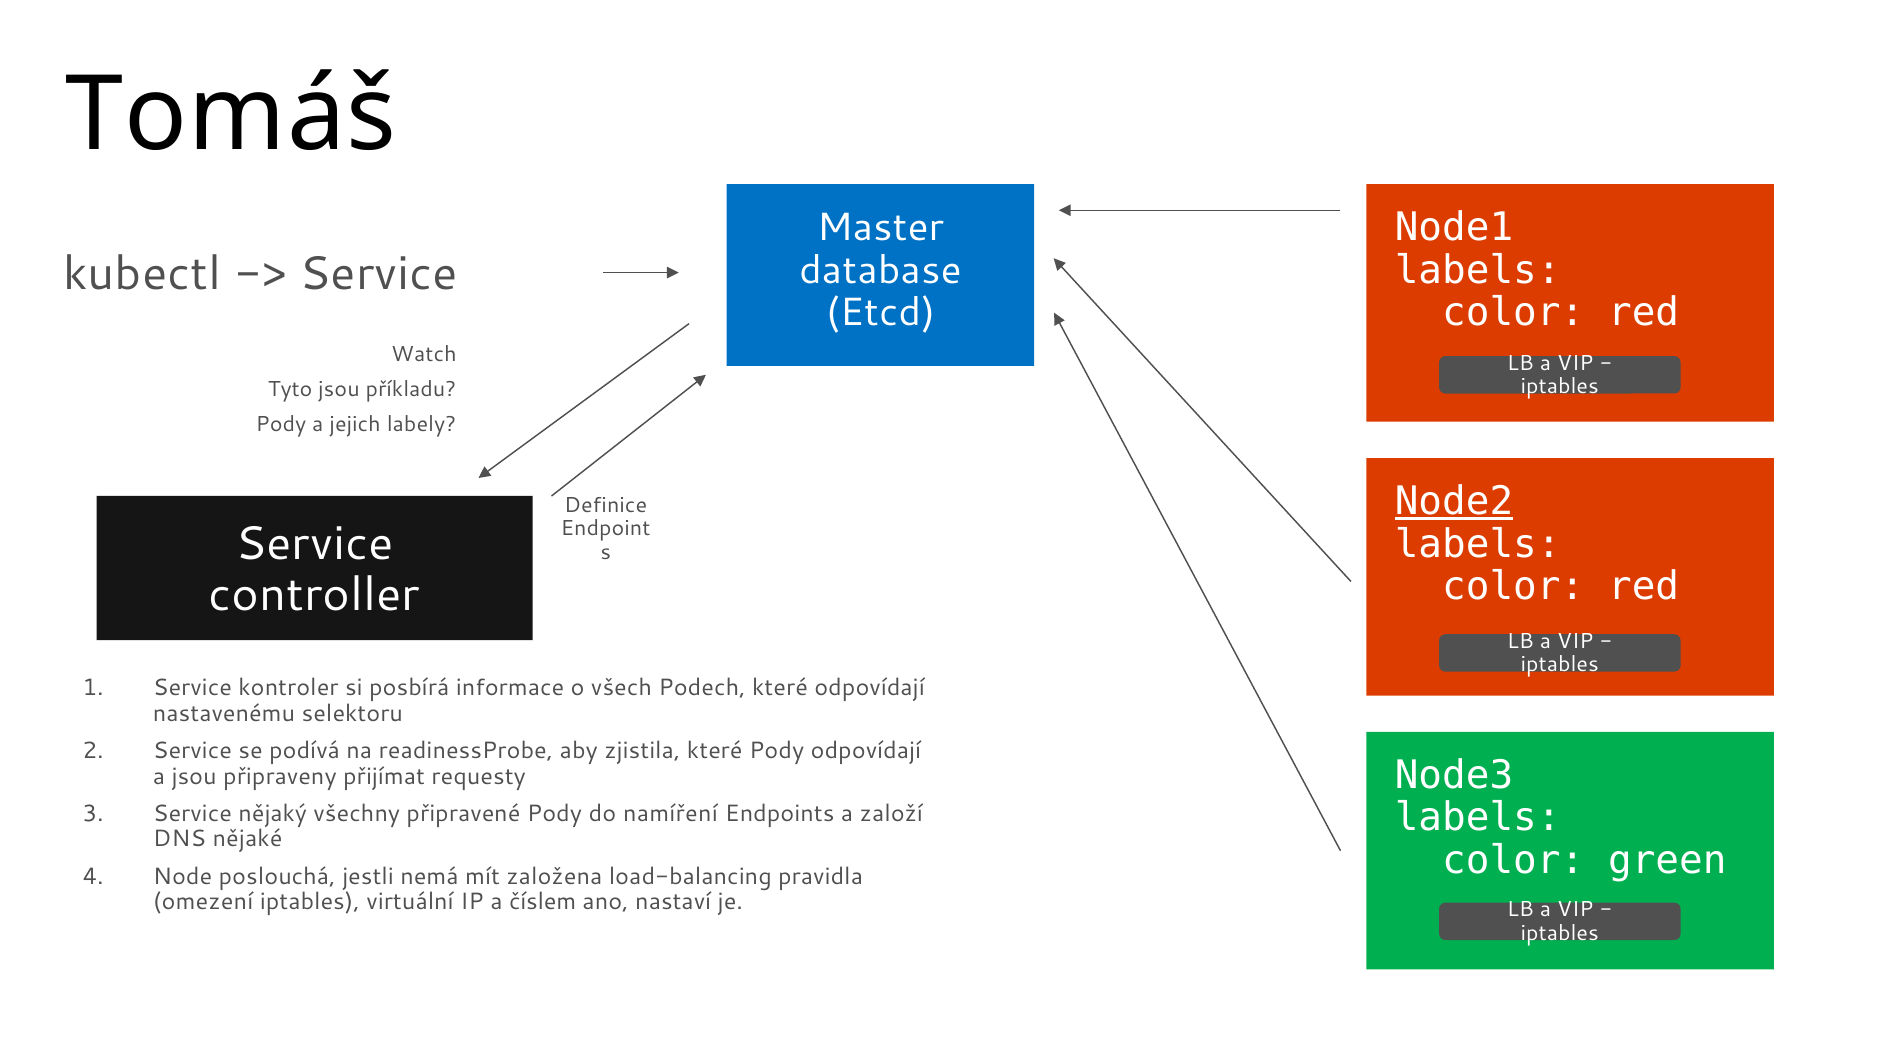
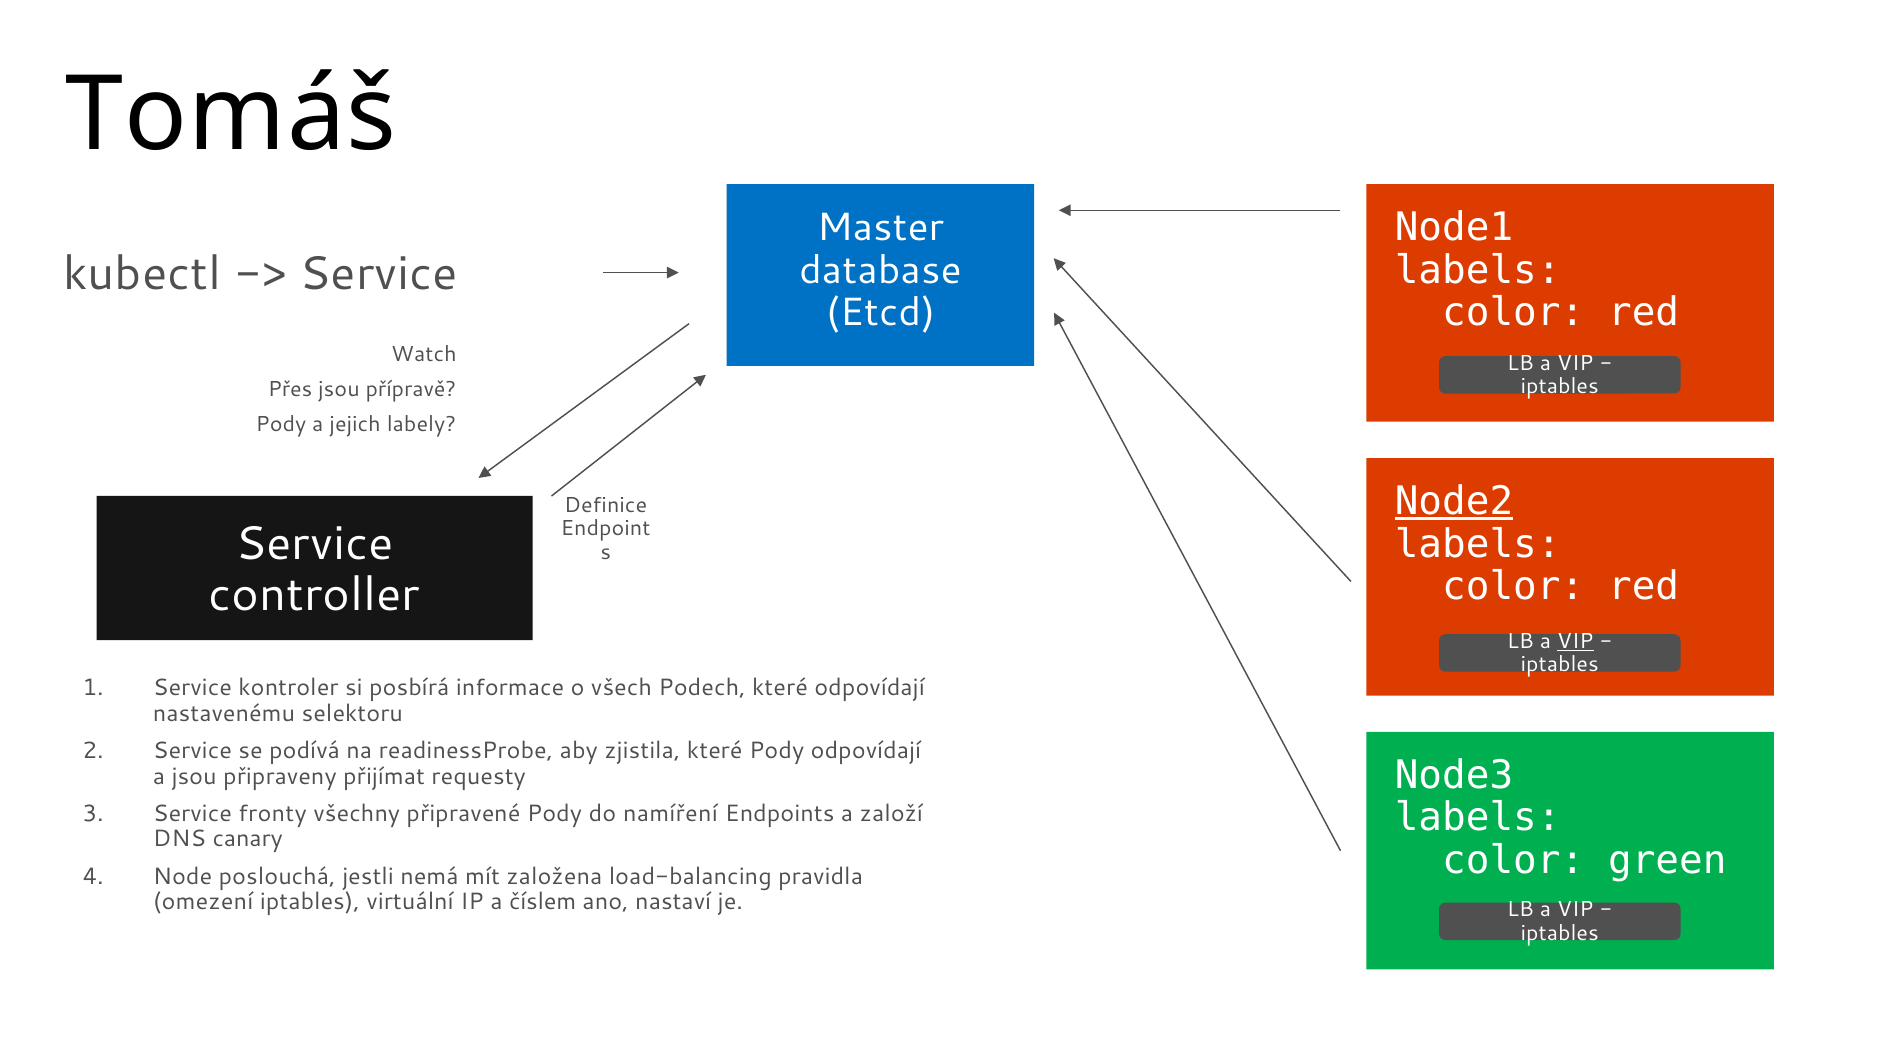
Tyto: Tyto -> Přes (290, 390)
příkladu: příkladu -> přípravě (411, 390)
VIP underline: none -> present (1575, 641)
nějaký: nějaký -> fronty (273, 813)
nějaké: nějaké -> canary (248, 839)
